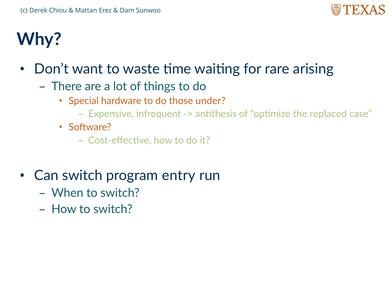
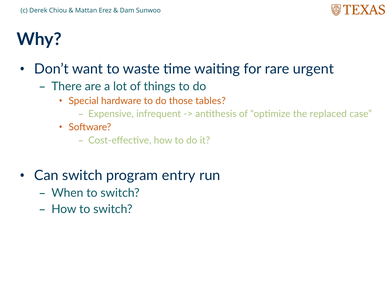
arising: arising -> urgent (313, 69)
under: under -> tables (211, 101)
